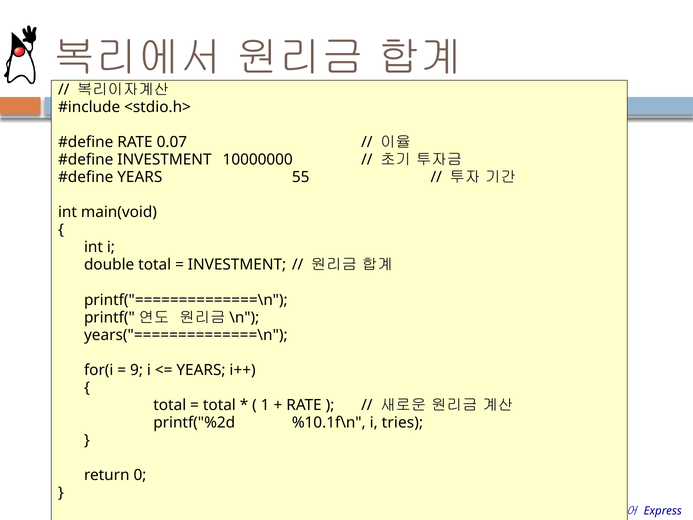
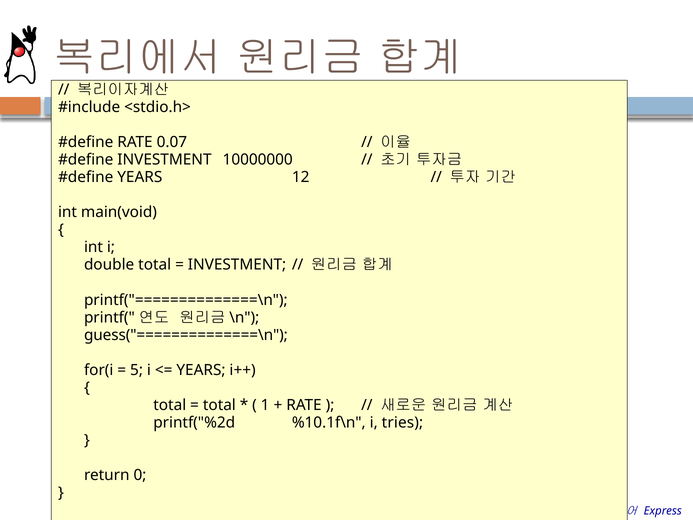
55: 55 -> 12 (301, 177)
years("==============\n: years("==============\n -> guess("==============\n (186, 335)
9: 9 -> 5 (137, 370)
